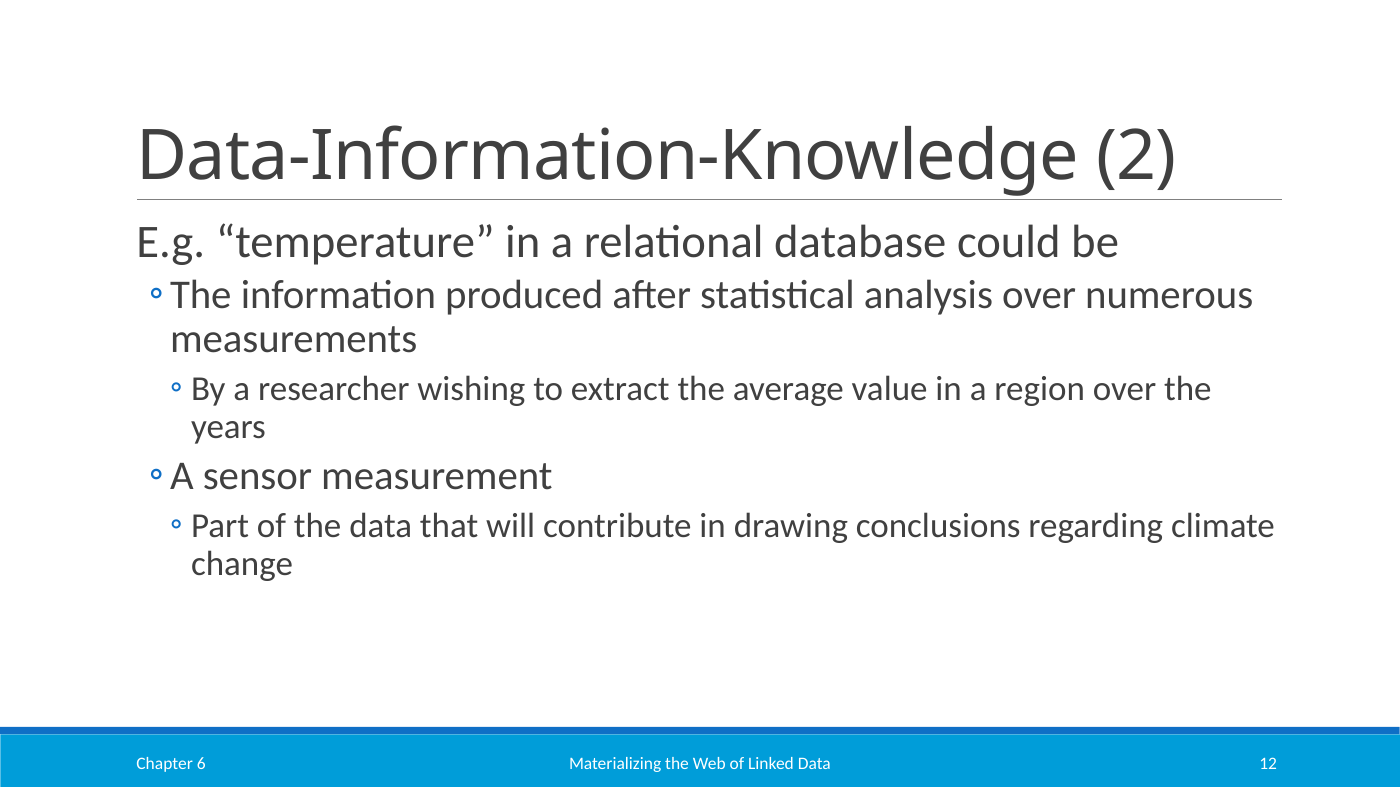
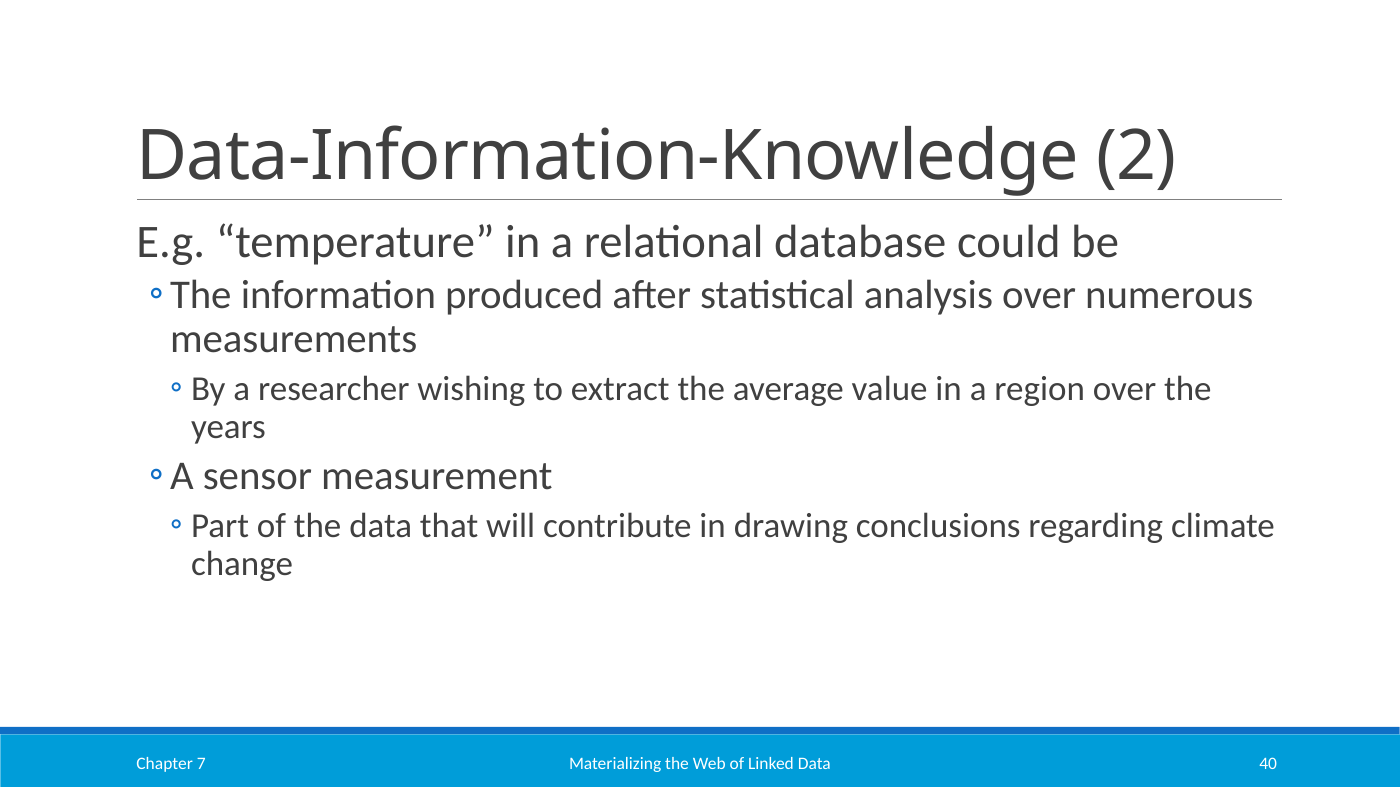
12: 12 -> 40 (1268, 764)
6: 6 -> 7 (201, 764)
